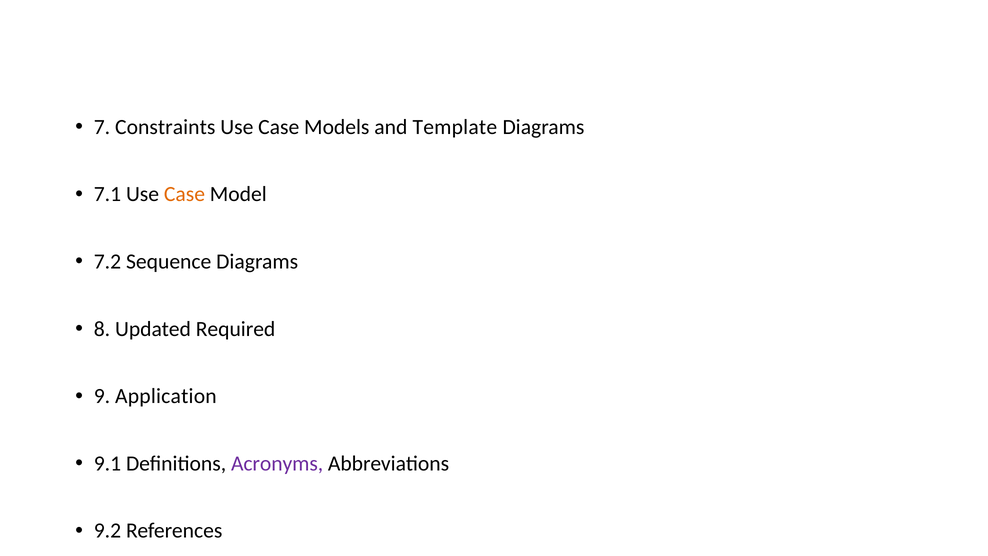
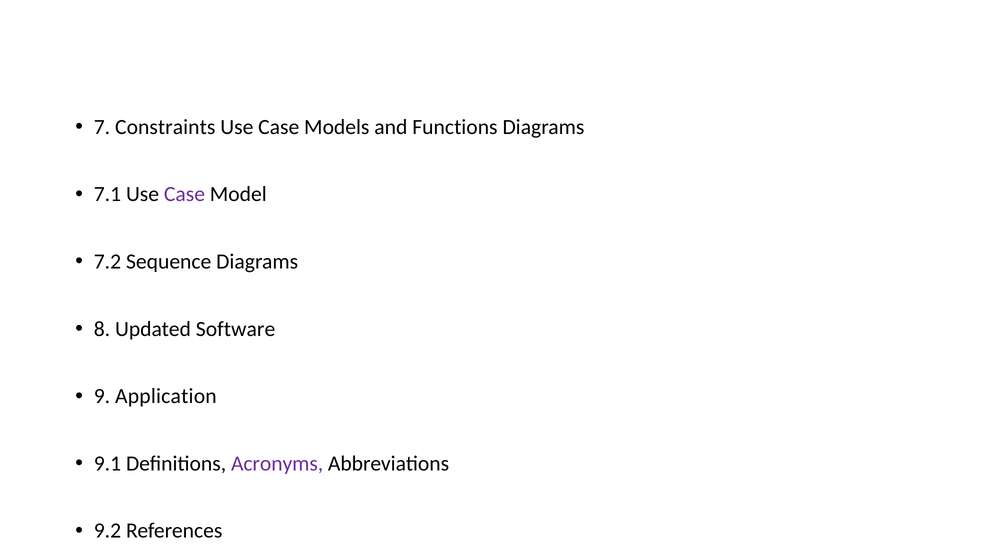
Template: Template -> Functions (455, 127)
Case colour: orange -> purple (184, 194)
Required: Required -> Software (236, 329)
